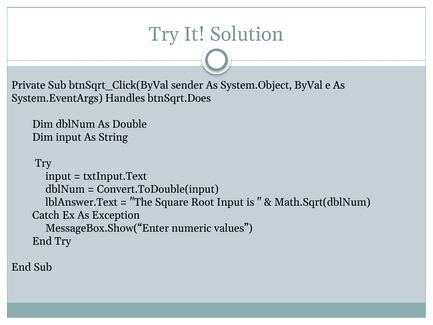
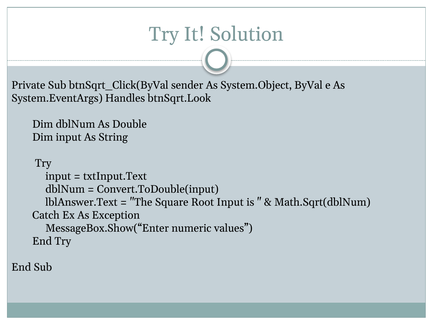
btnSqrt.Does: btnSqrt.Does -> btnSqrt.Look (179, 98)
